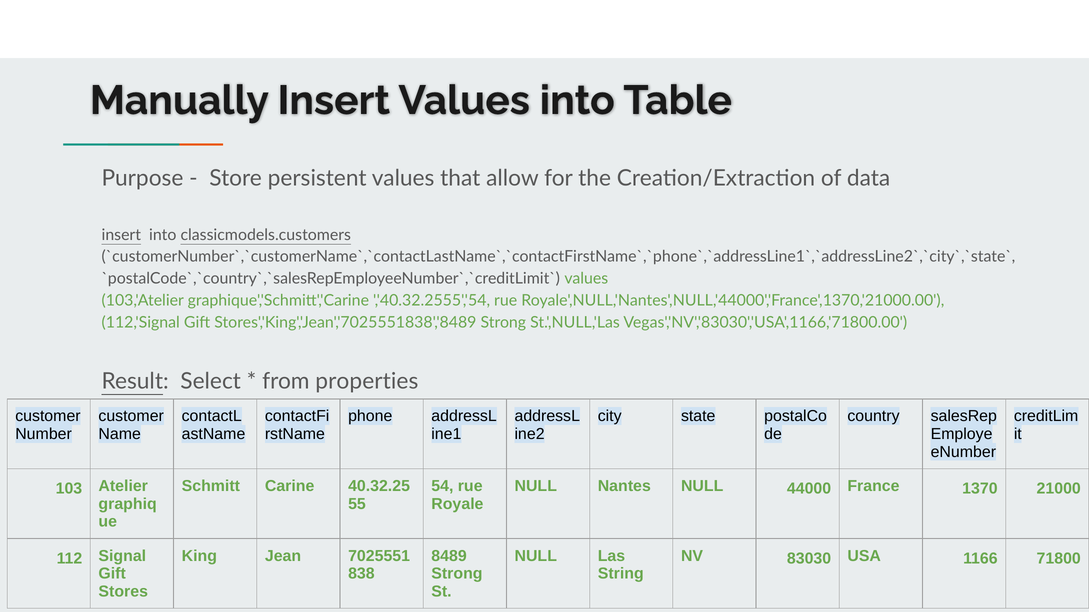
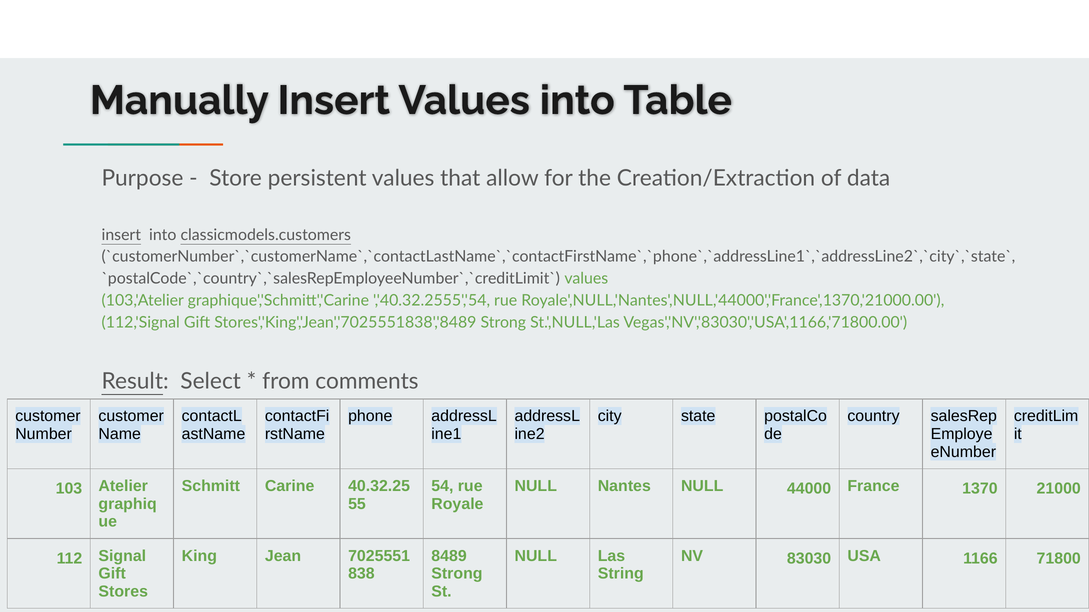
properties: properties -> comments (367, 382)
